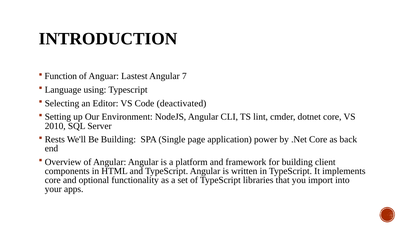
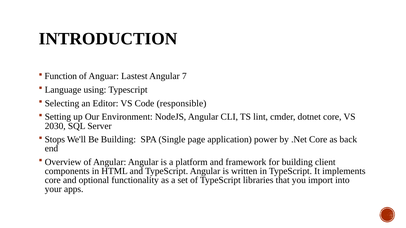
deactivated: deactivated -> responsible (182, 104)
2010: 2010 -> 2030 (55, 126)
Rests: Rests -> Stops (55, 140)
